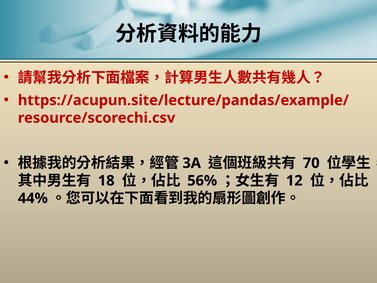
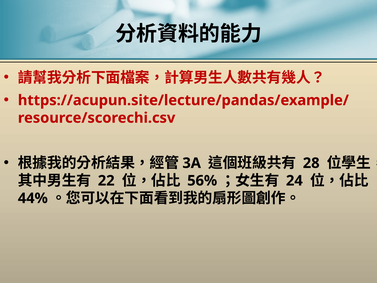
70: 70 -> 28 (311, 163)
18: 18 -> 22 (106, 181)
12: 12 -> 24 (294, 181)
